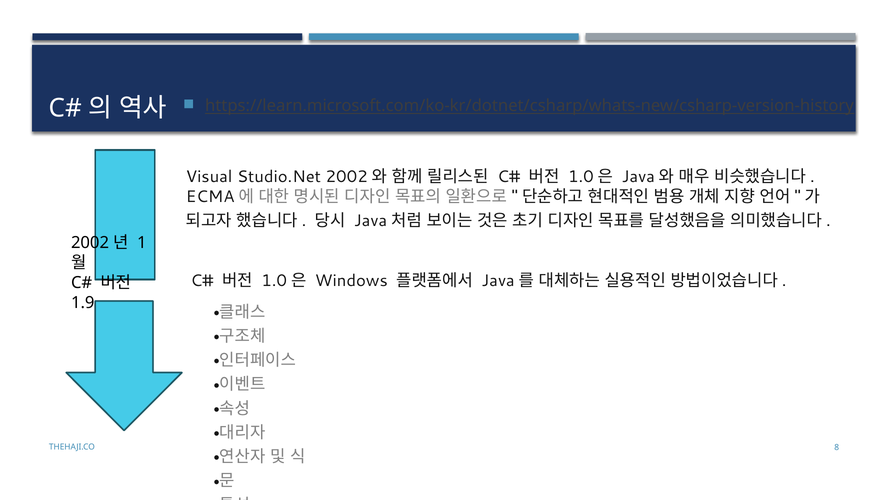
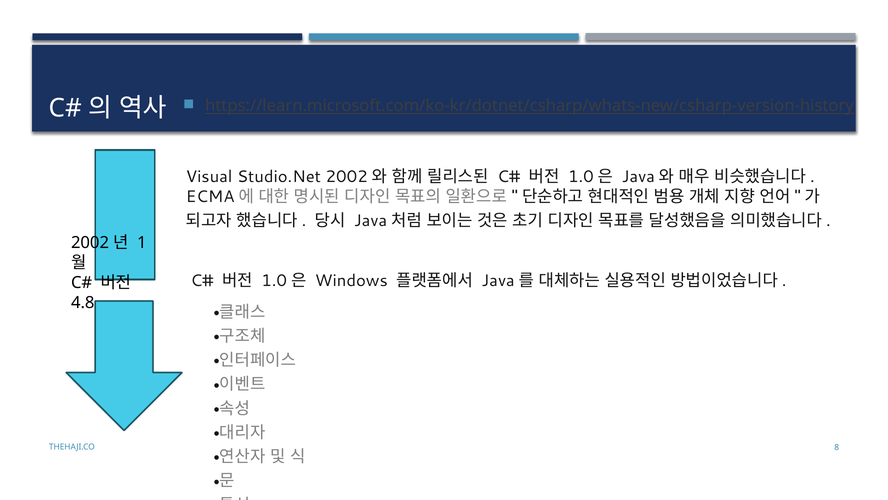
1.9: 1.9 -> 4.8 (83, 303)
